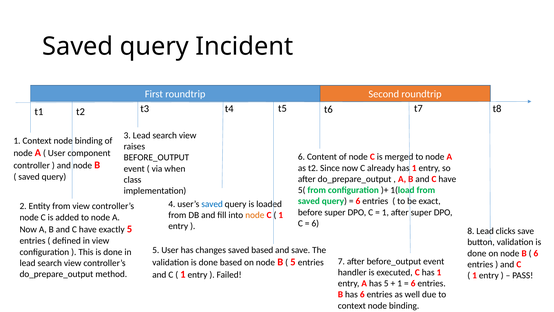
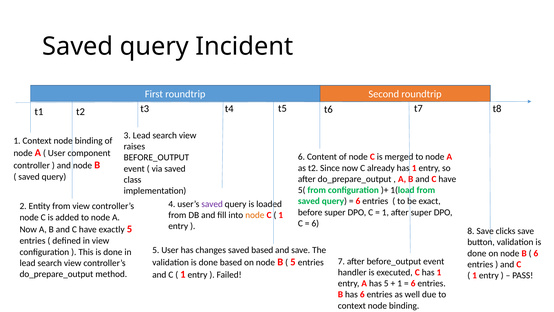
via when: when -> saved (175, 168)
saved colour: blue -> purple (212, 204)
8 Lead: Lead -> Save (485, 231)
